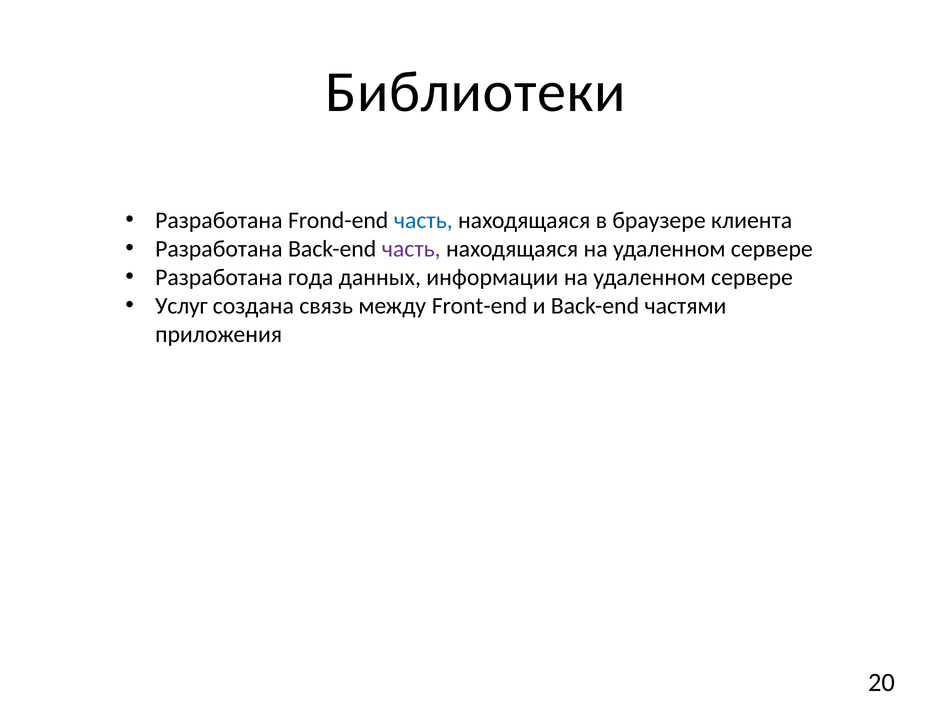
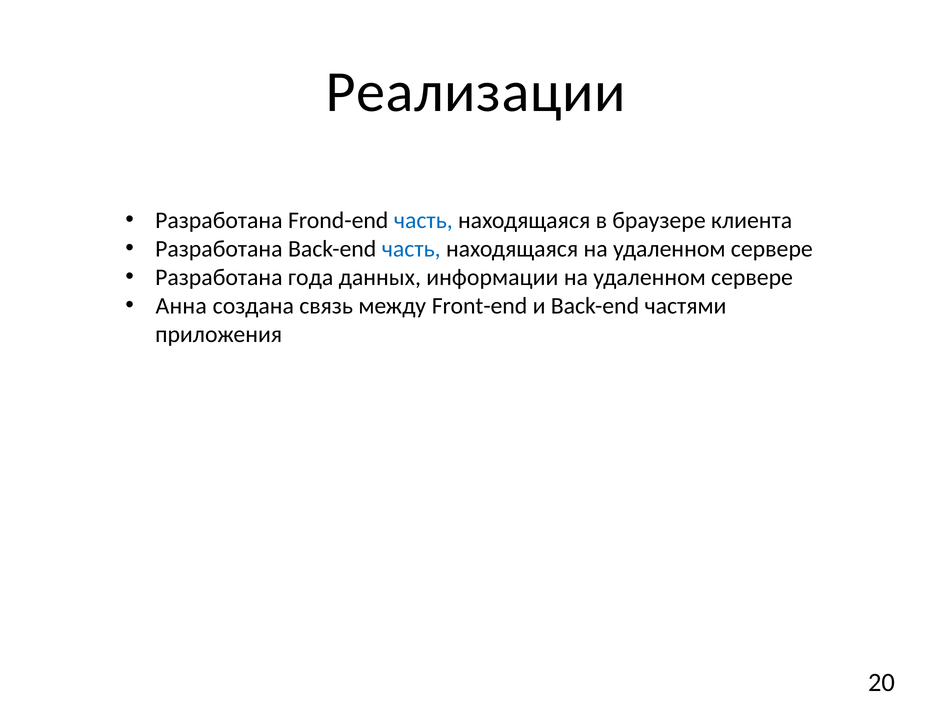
Библиотеки: Библиотеки -> Реализации (476, 92)
часть colour: purple -> blue (411, 249)
Услуг: Услуг -> Анна (181, 306)
